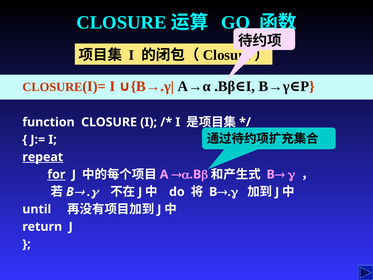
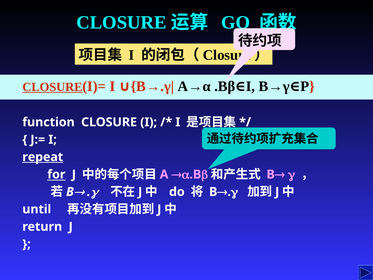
CLOSURE underline: none -> present (52, 87)
